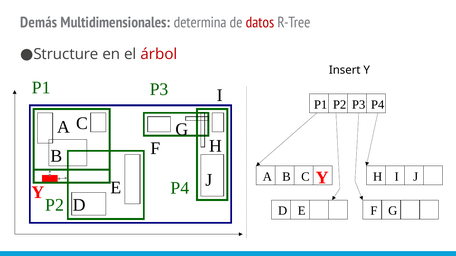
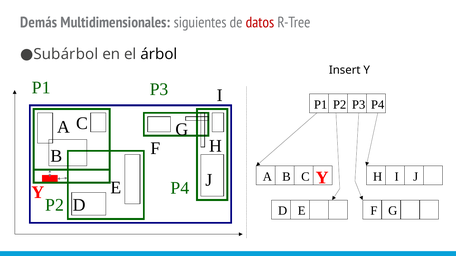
determina: determina -> siguientes (200, 23)
Structure: Structure -> Subárbol (66, 54)
árbol colour: red -> black (159, 54)
